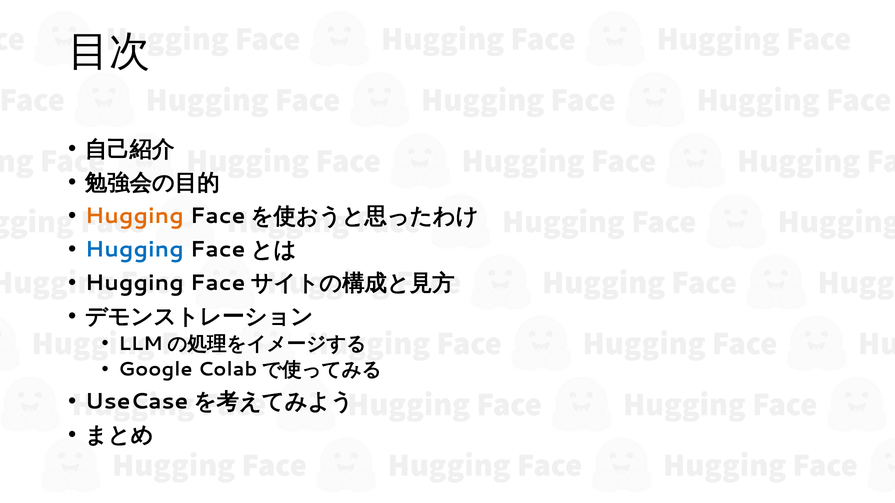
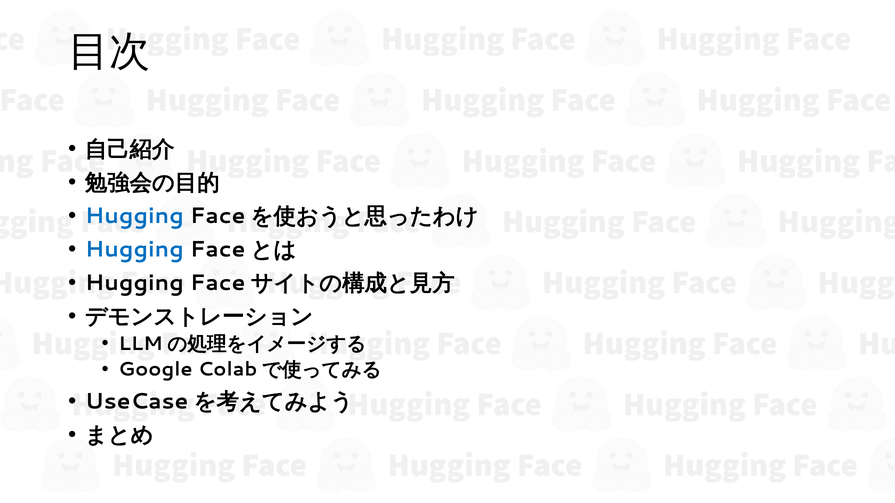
Hugging colour: orange -> blue (134, 216)
